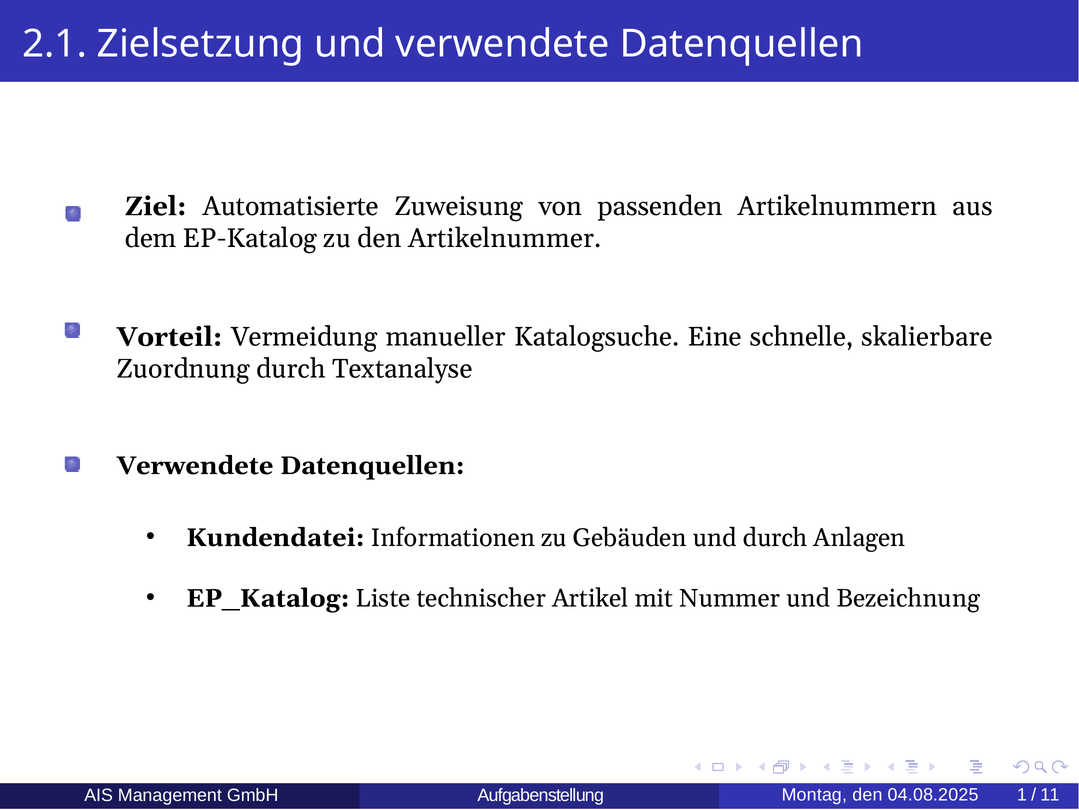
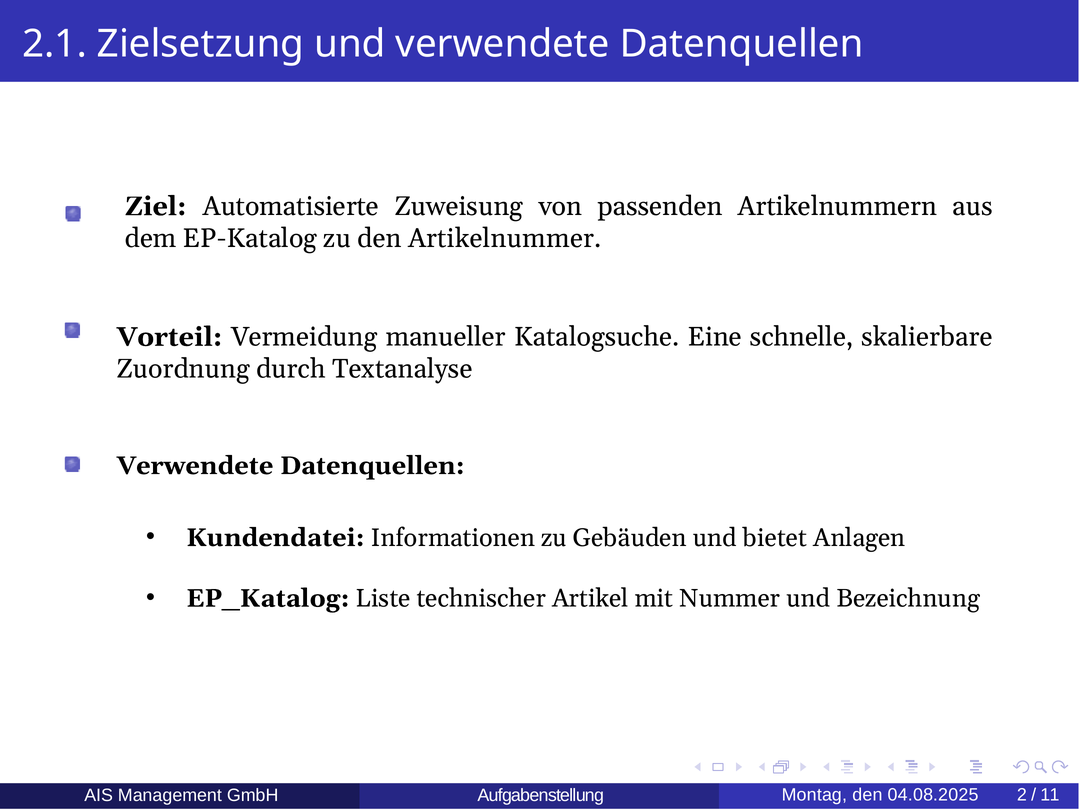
und durch: durch -> bietet (775, 538)
1: 1 -> 2 (1022, 795)
